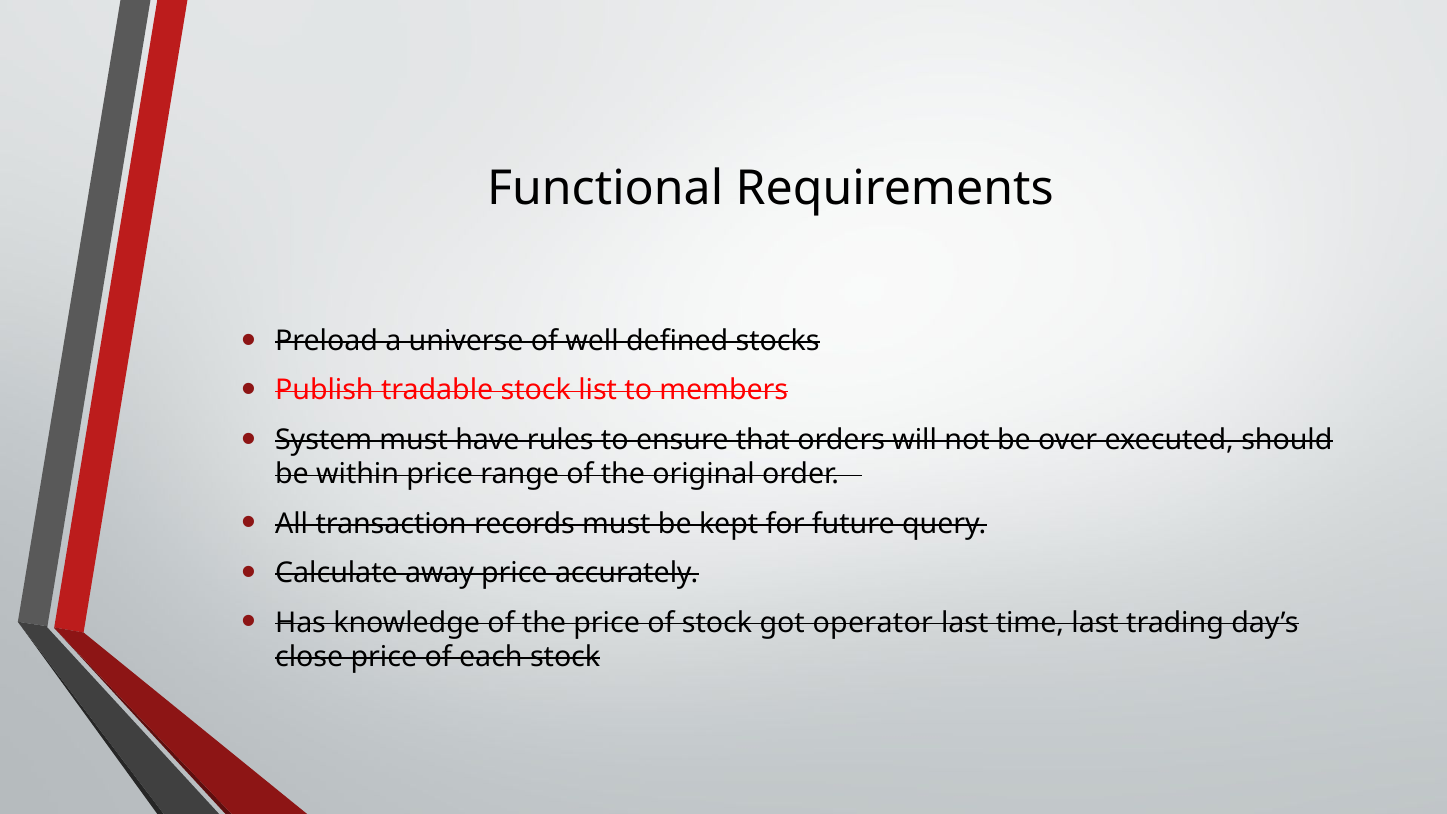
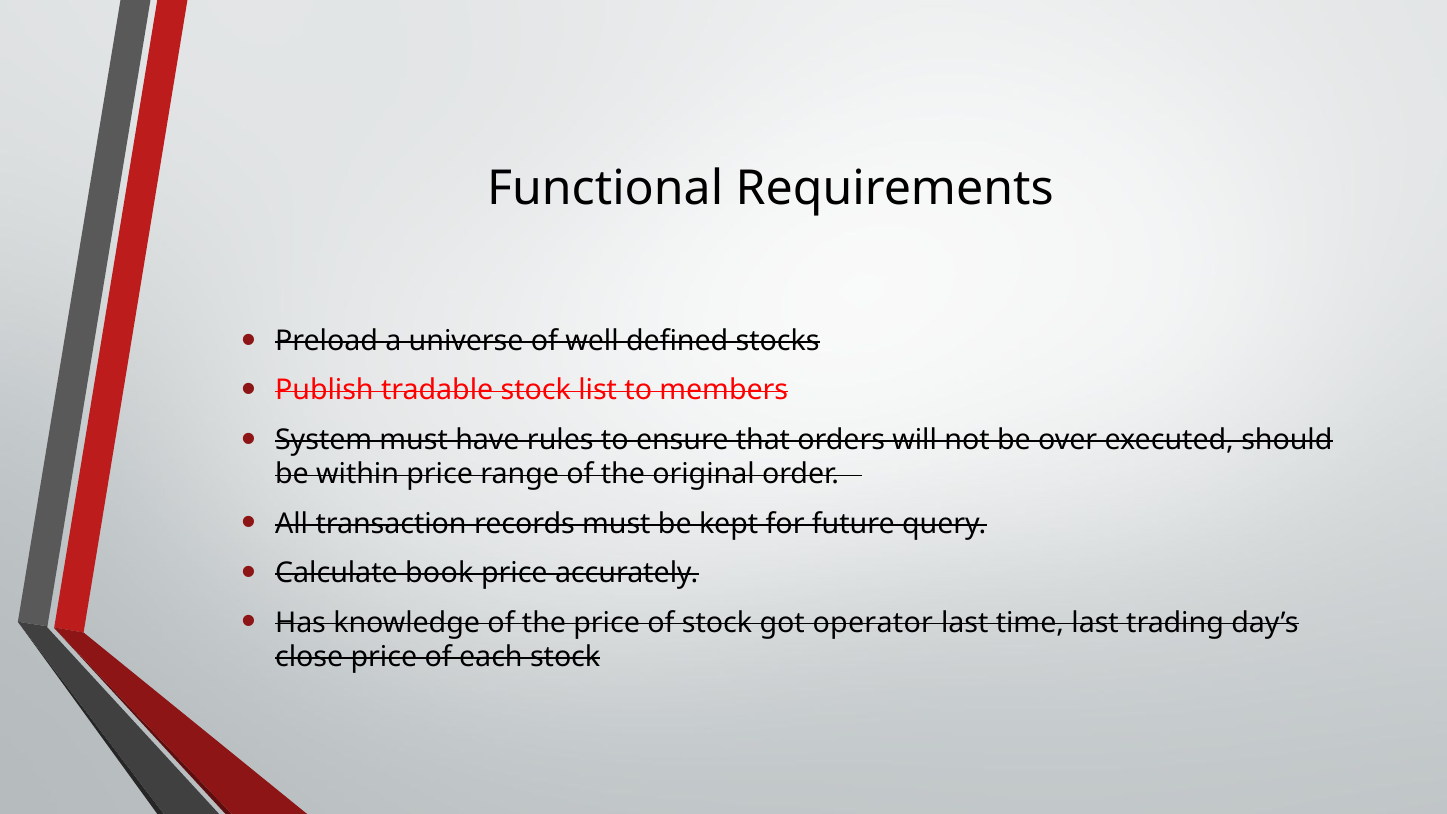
away: away -> book (439, 573)
